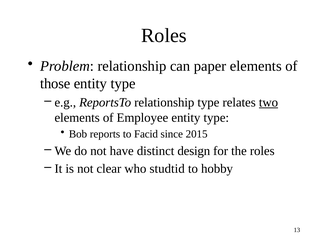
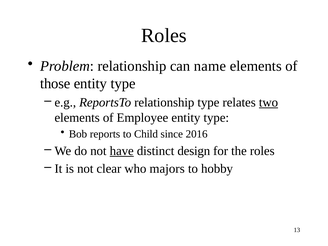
paper: paper -> name (210, 66)
Facid: Facid -> Child (146, 134)
2015: 2015 -> 2016 (197, 134)
have underline: none -> present (122, 151)
studtid: studtid -> majors (167, 169)
